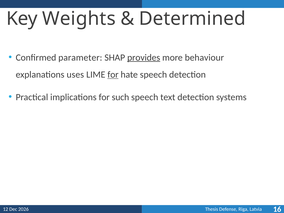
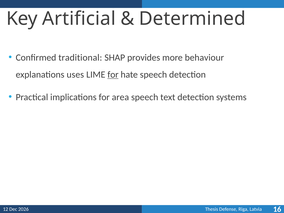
Weights: Weights -> Artificial (79, 19)
parameter: parameter -> traditional (80, 57)
provides underline: present -> none (144, 57)
such: such -> area (120, 97)
